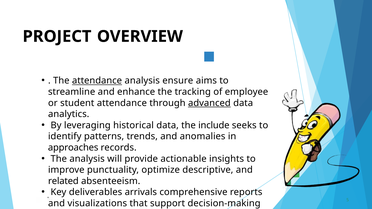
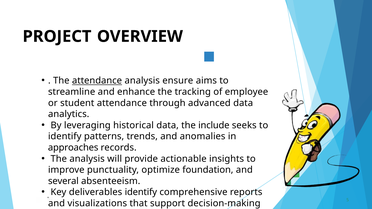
advanced underline: present -> none (209, 103)
descriptive: descriptive -> foundation (208, 170)
related: related -> several (63, 181)
deliverables arrivals: arrivals -> identify (141, 192)
